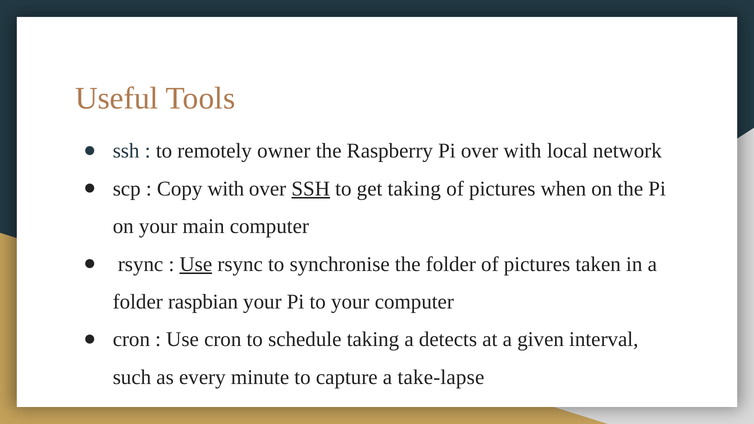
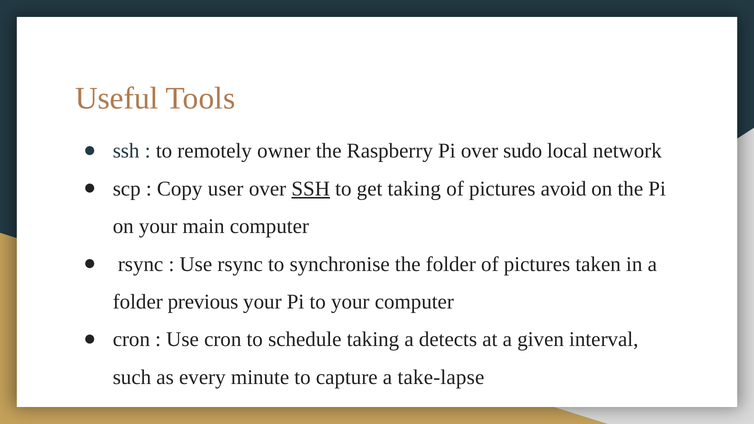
over with: with -> sudo (523, 151)
Copy with: with -> user (226, 189)
when: when -> avoid (564, 189)
Use underline: present -> none (196, 264)
raspbian: raspbian -> previous (203, 302)
